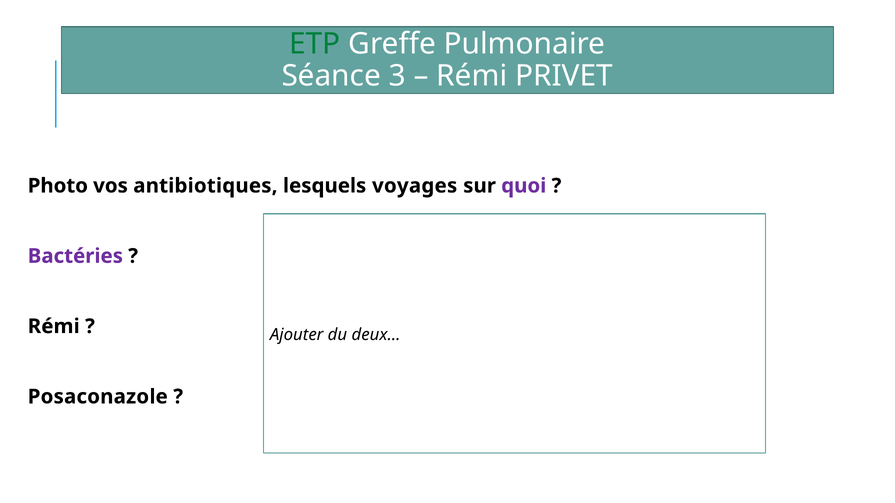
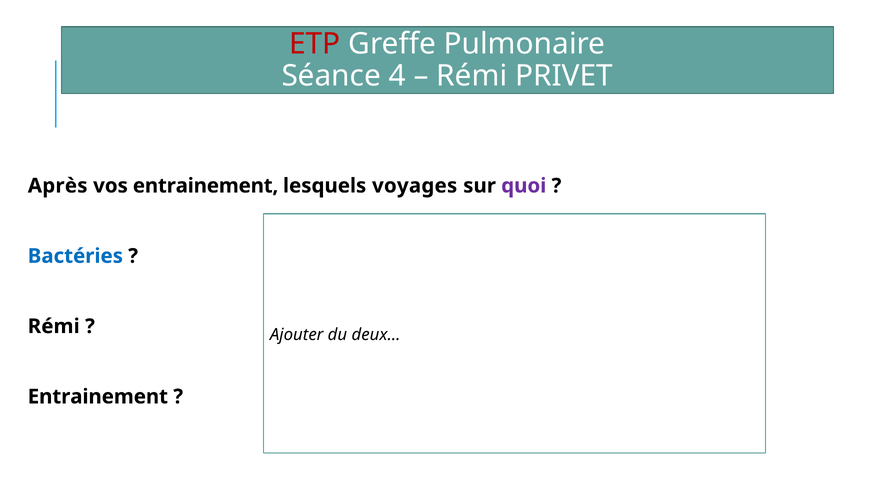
ETP colour: green -> red (315, 44)
3: 3 -> 4 (397, 76)
Photo: Photo -> Après (58, 186)
vos antibiotiques: antibiotiques -> entrainement (206, 186)
Bactéries colour: purple -> blue (75, 256)
Posaconazole: Posaconazole -> Entrainement (98, 397)
